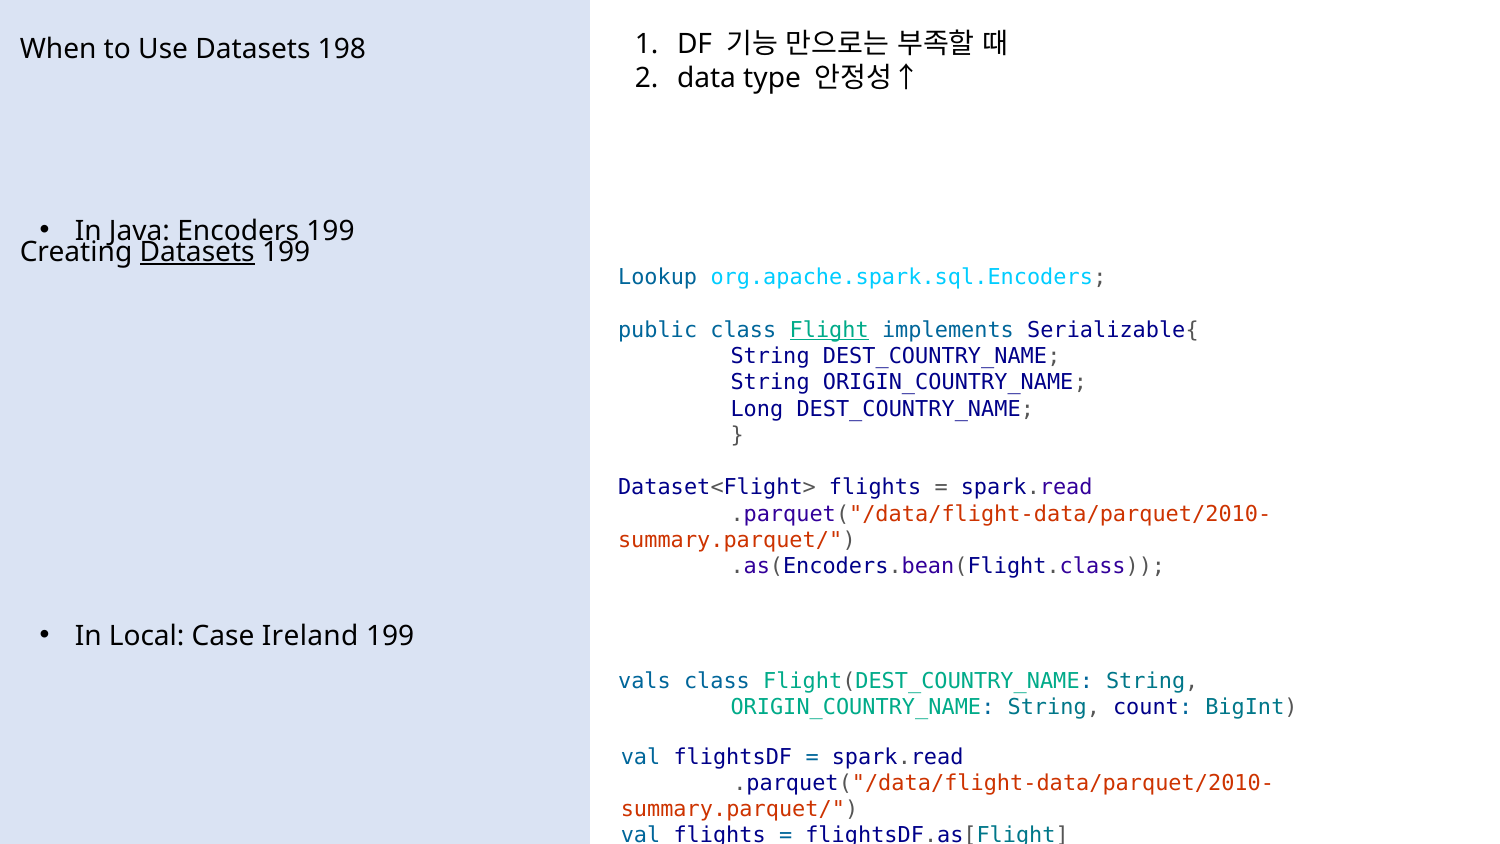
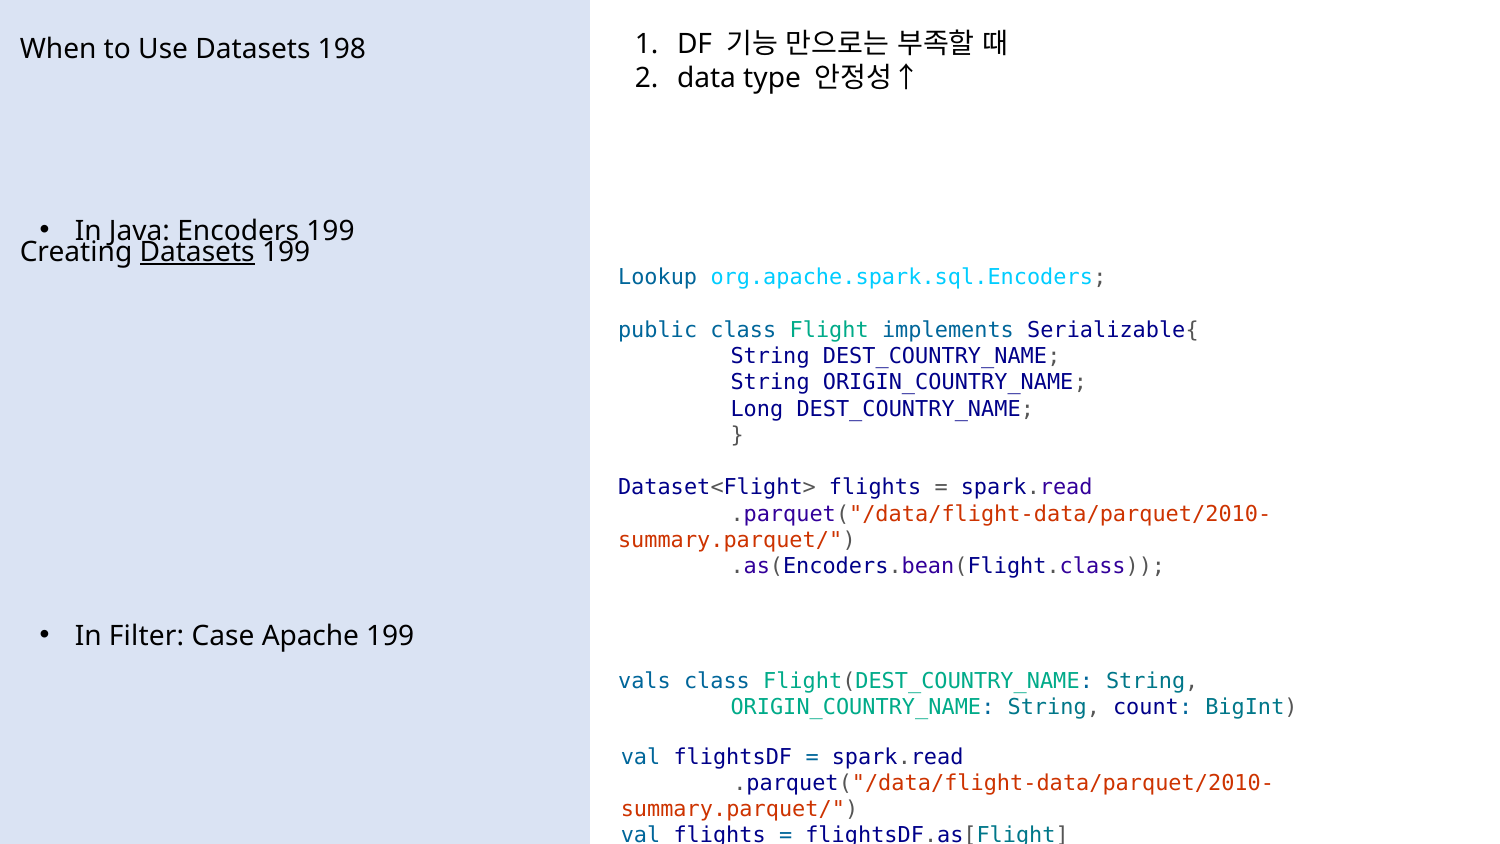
Flight underline: present -> none (829, 330)
Local: Local -> Filter (147, 636)
Ireland: Ireland -> Apache (310, 636)
